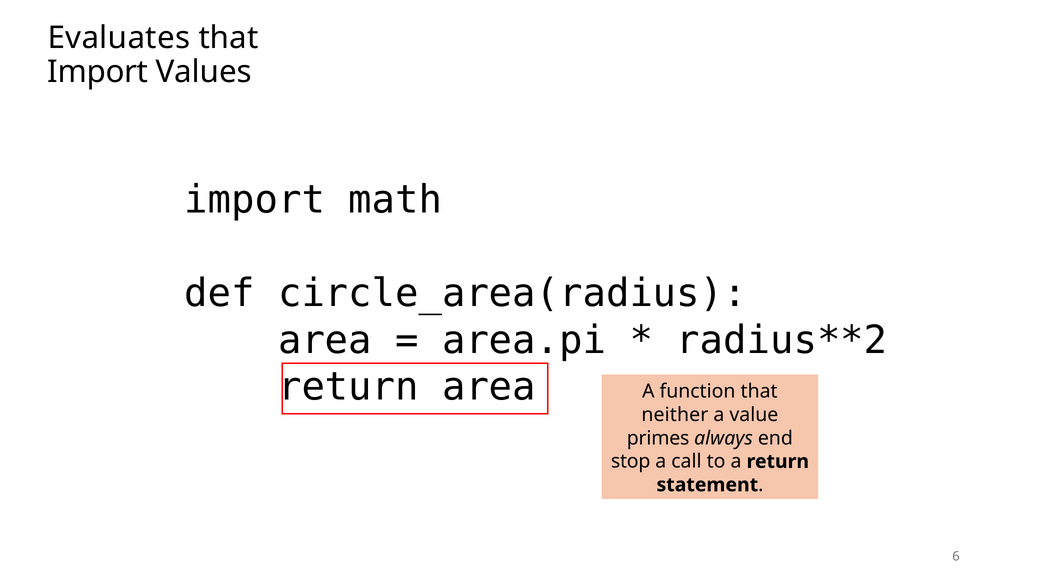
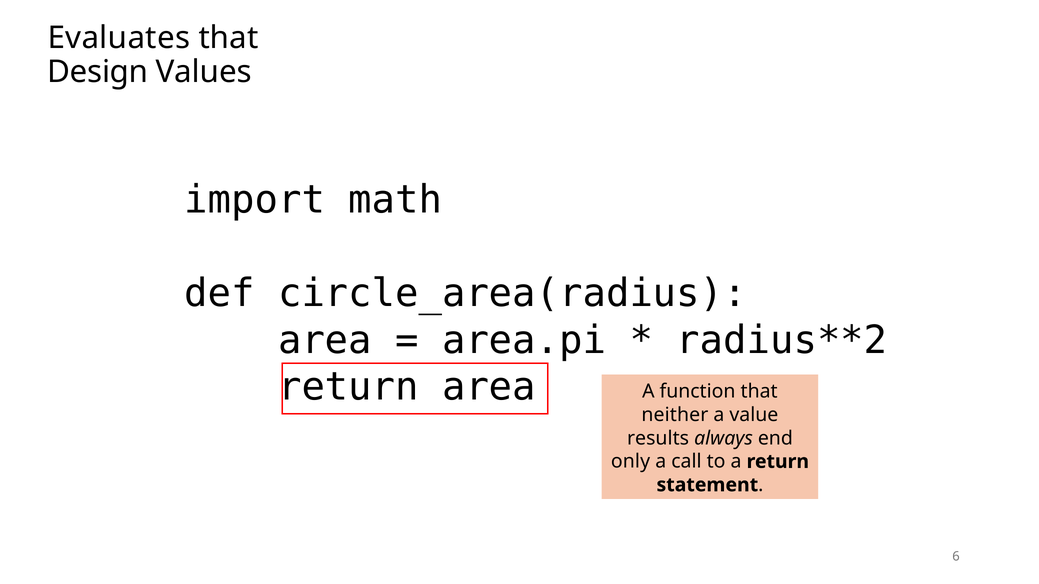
Import: Import -> Design (98, 72)
primes: primes -> results (658, 438)
stop: stop -> only (630, 462)
